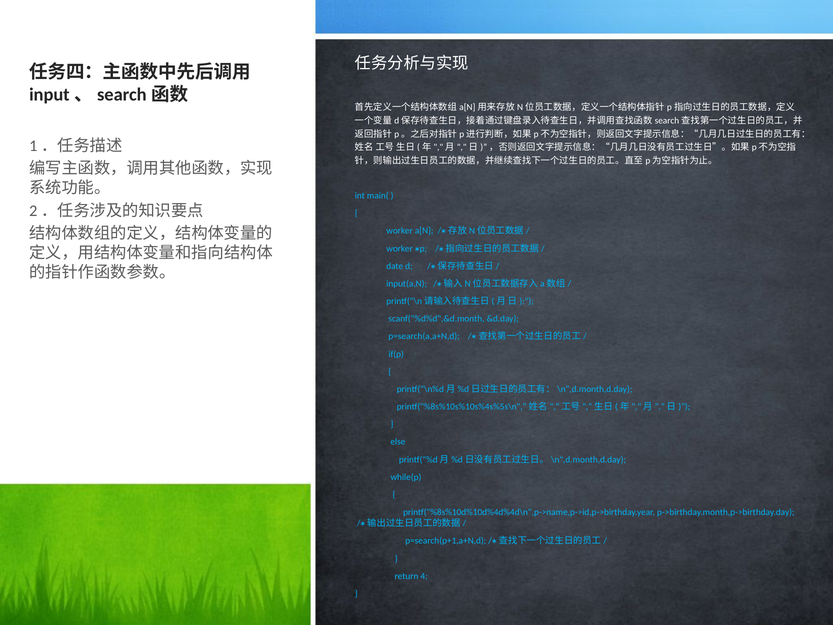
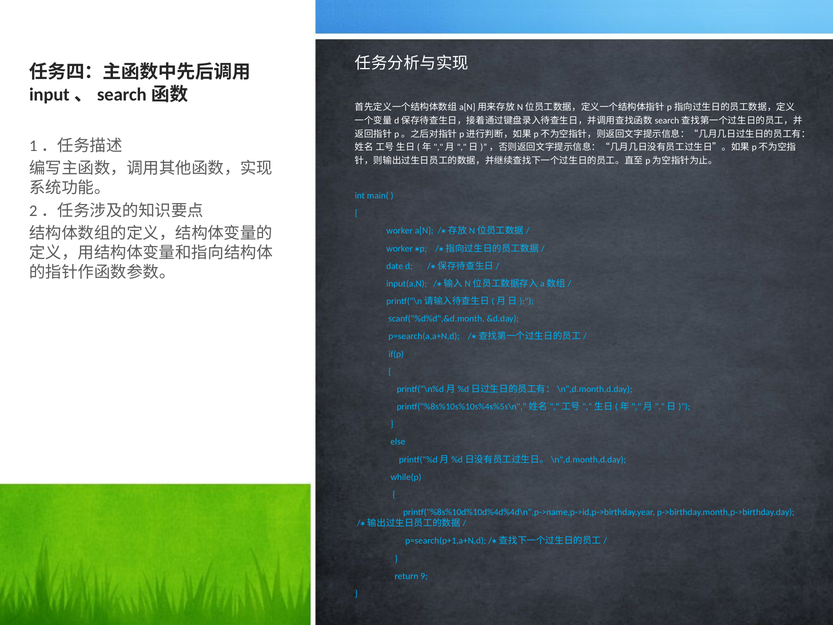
4: 4 -> 9 (424, 576)
